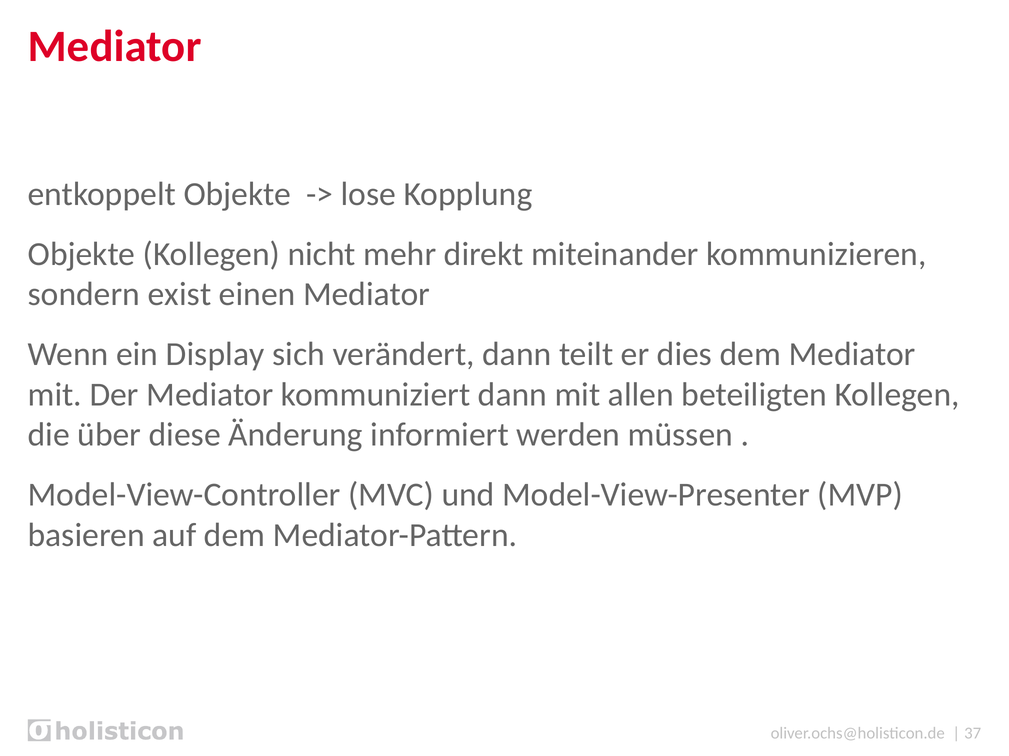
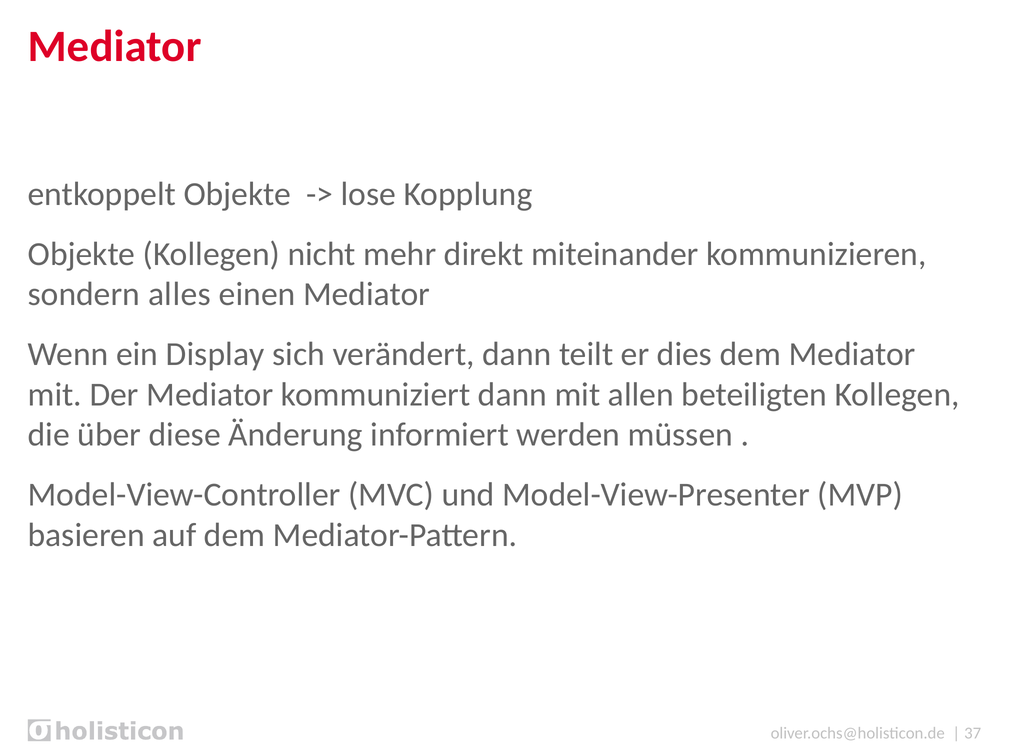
exist: exist -> alles (179, 295)
